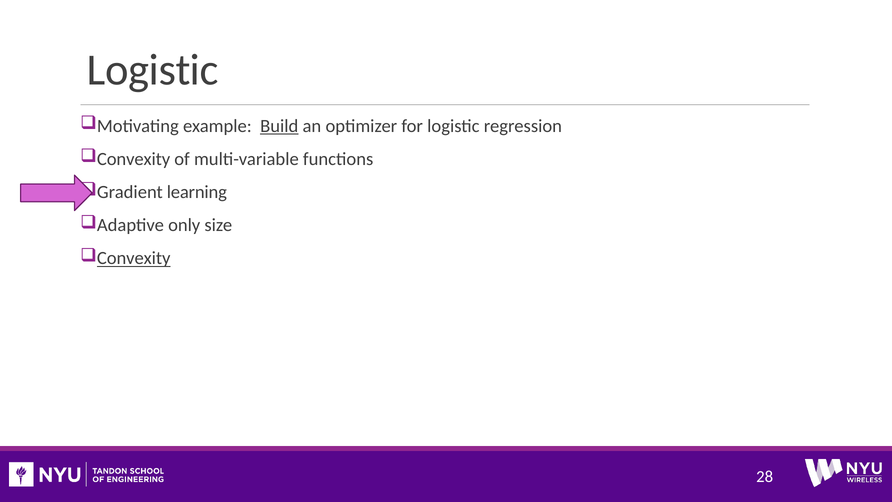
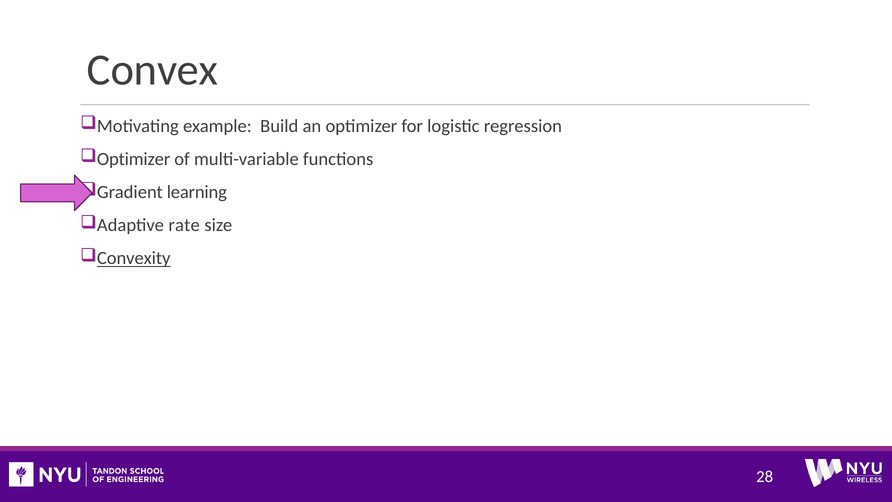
Logistic: Logistic -> Convex (153, 70)
Build underline: present -> none (279, 126)
Convexity: Convexity -> Optimizer (134, 159)
only: only -> rate (184, 225)
